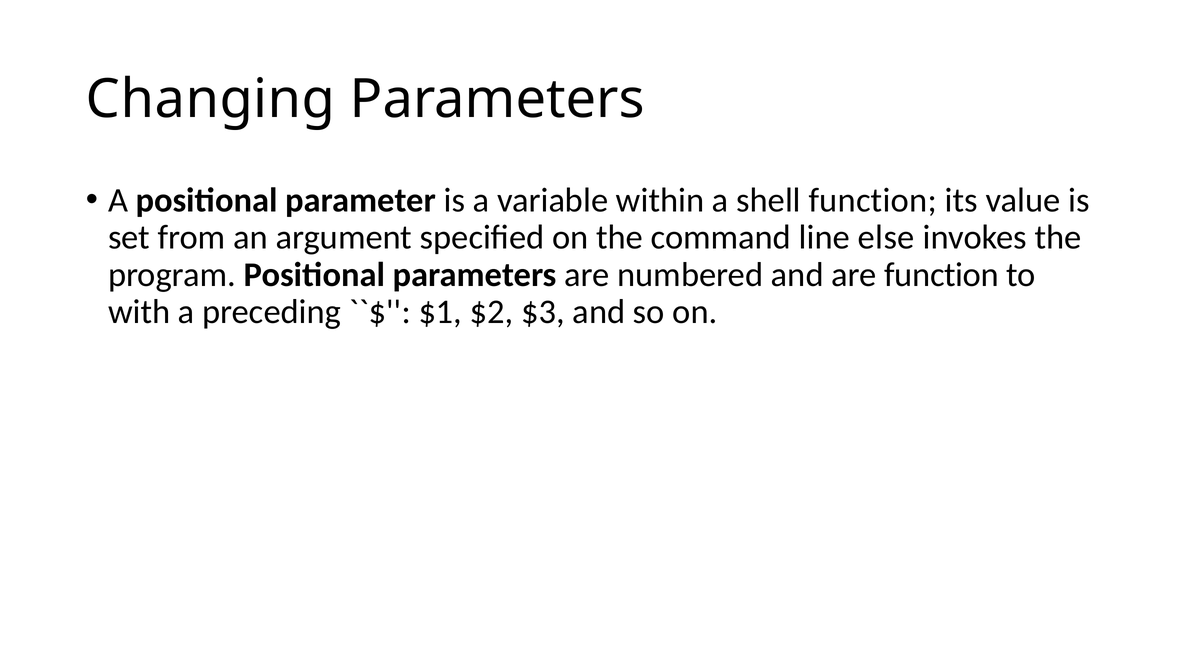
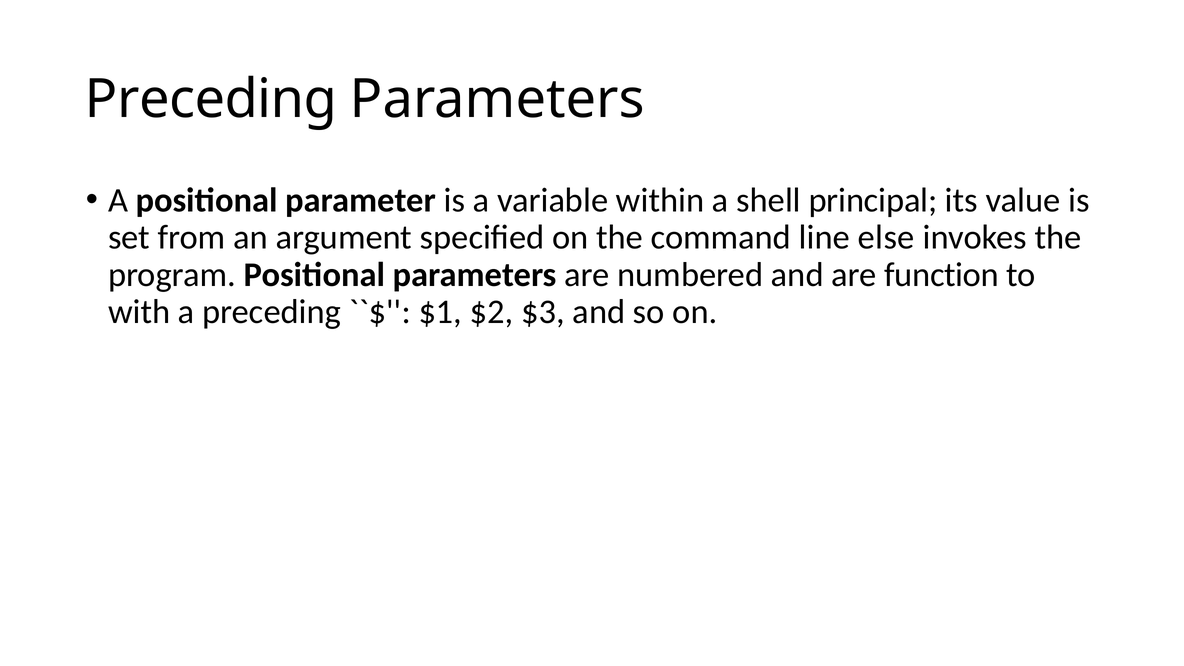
Changing: Changing -> Preceding (211, 99)
shell function: function -> principal (873, 200)
